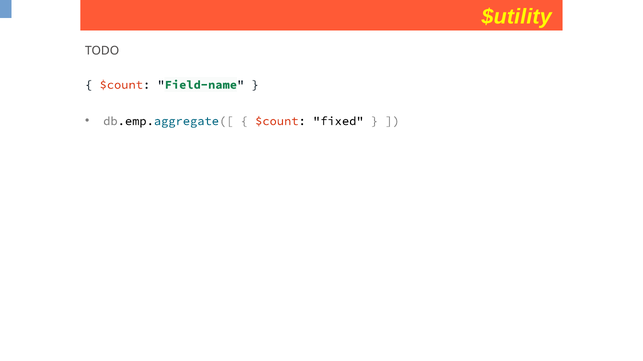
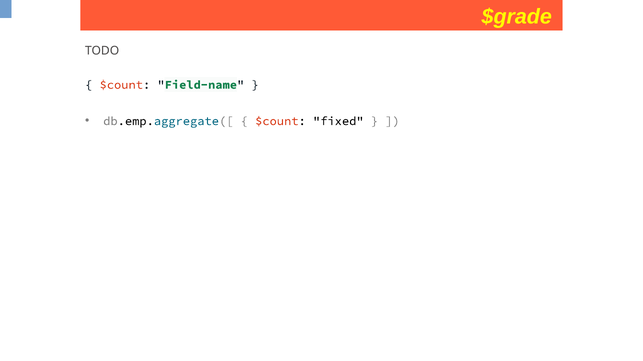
$utility: $utility -> $grade (517, 17)
